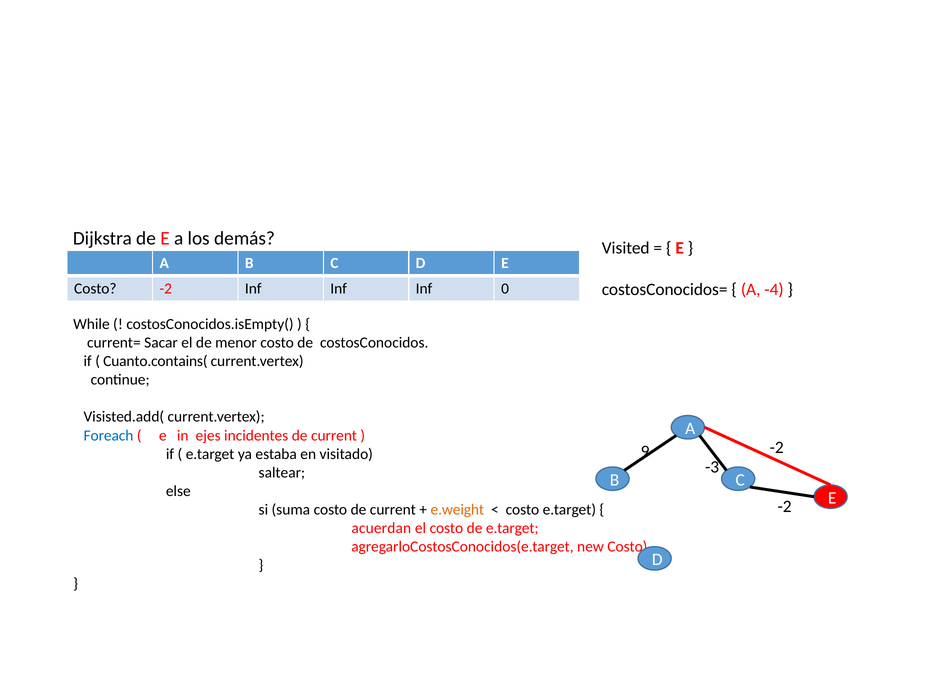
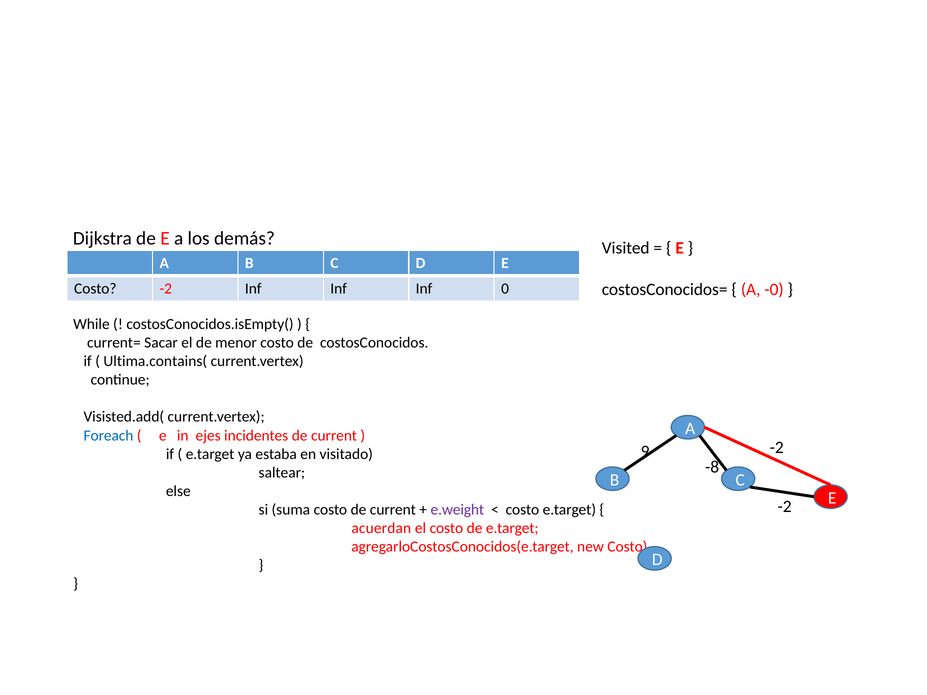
-4: -4 -> -0 (774, 290)
Cuanto.contains(: Cuanto.contains( -> Ultima.contains( (155, 361)
-3: -3 -> -8 (712, 467)
e.weight colour: orange -> purple (457, 510)
